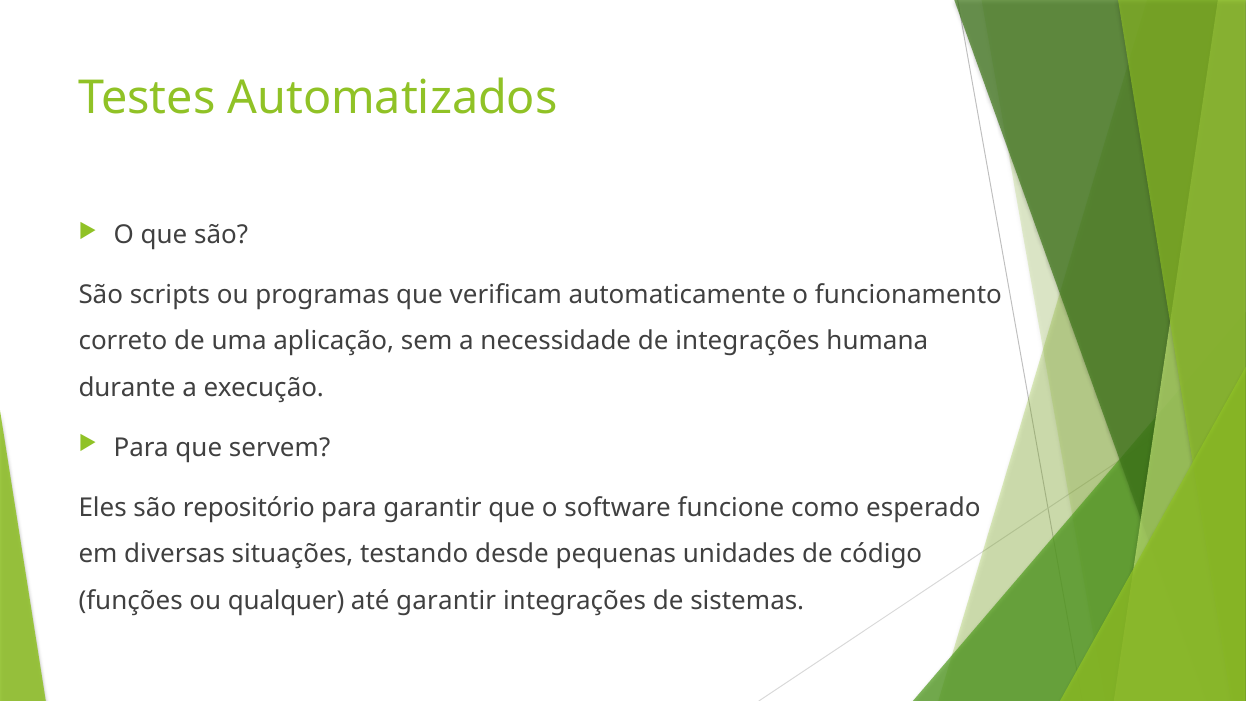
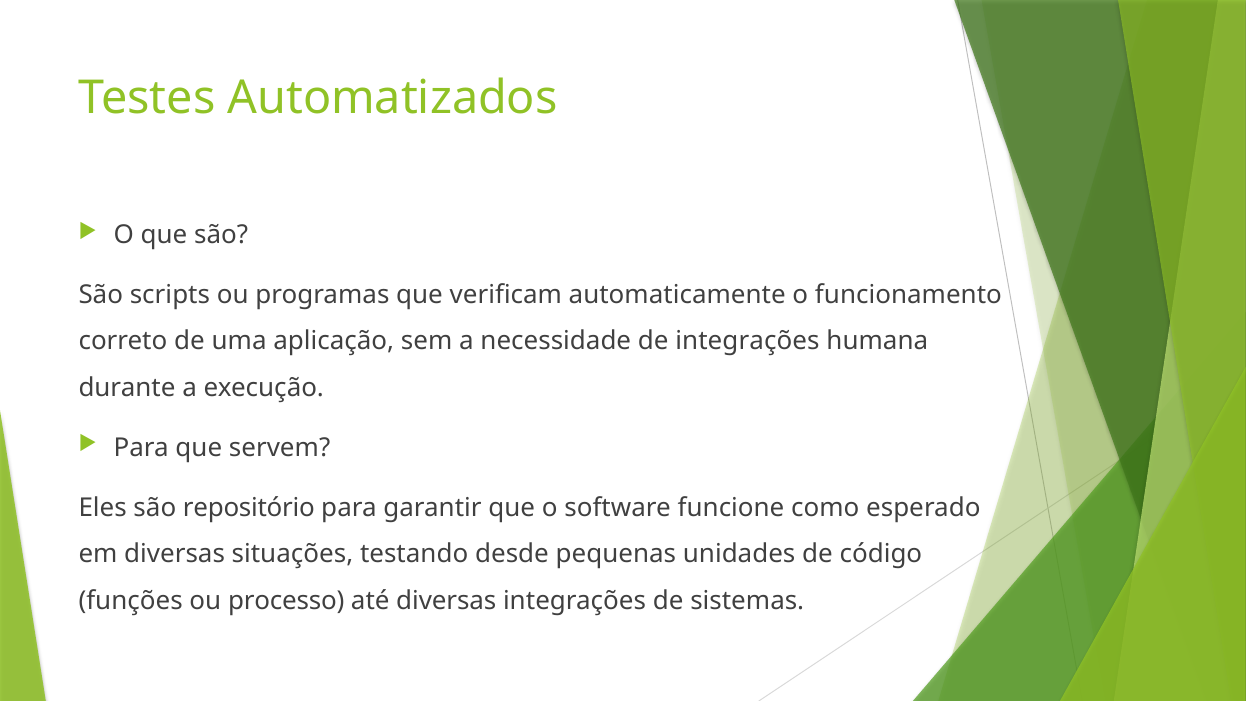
qualquer: qualquer -> processo (286, 601)
até garantir: garantir -> diversas (446, 601)
